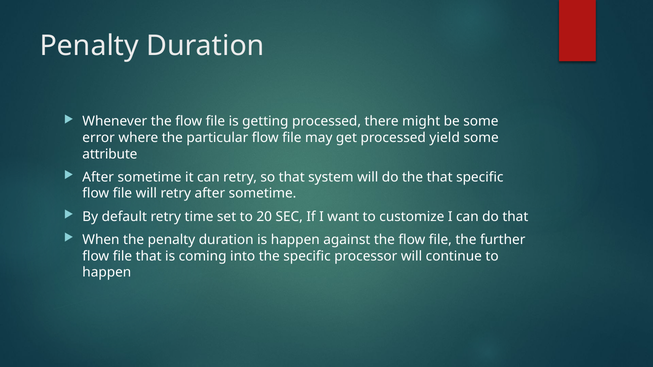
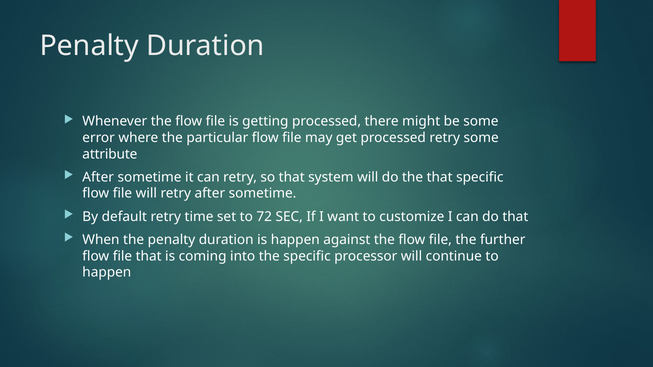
processed yield: yield -> retry (445, 138)
20: 20 -> 72 (264, 217)
